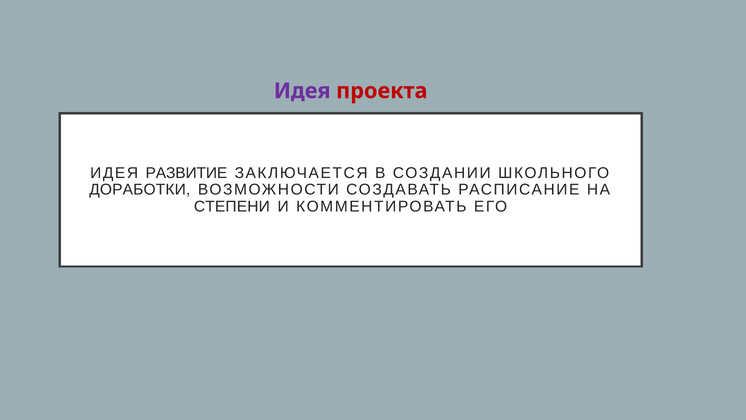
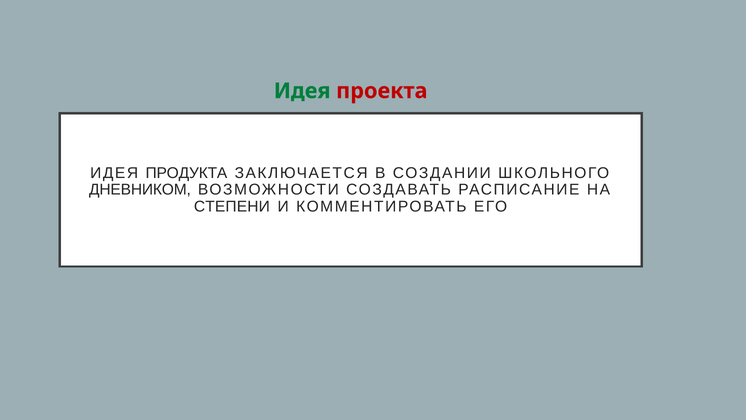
Идея colour: purple -> green (302, 91)
РАЗВИТИЕ: РАЗВИТИЕ -> ПРОДУКТА (186, 173)
ДОРАБОТКИ: ДОРАБОТКИ -> ДНЕВНИКОМ (140, 190)
